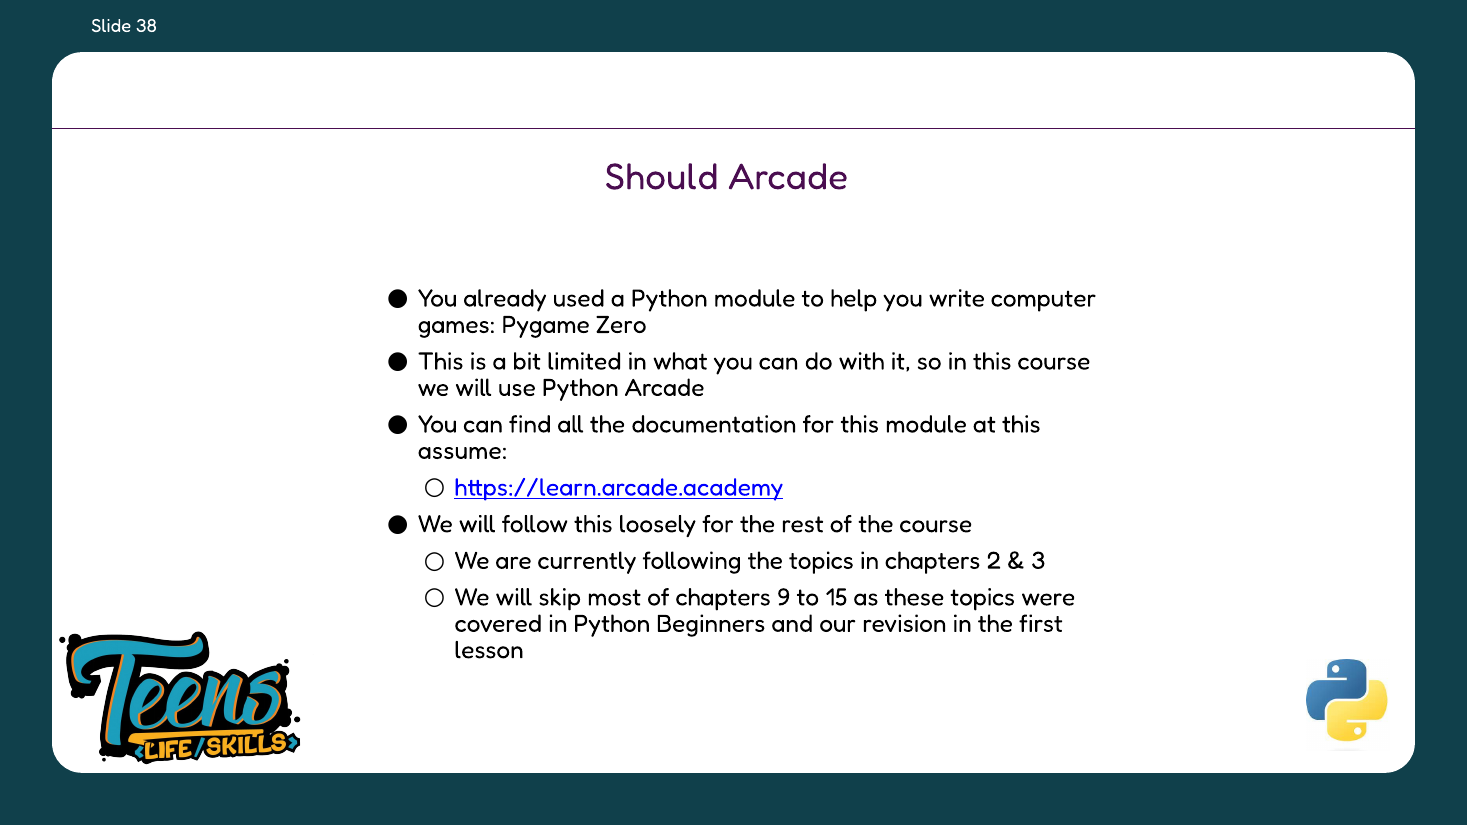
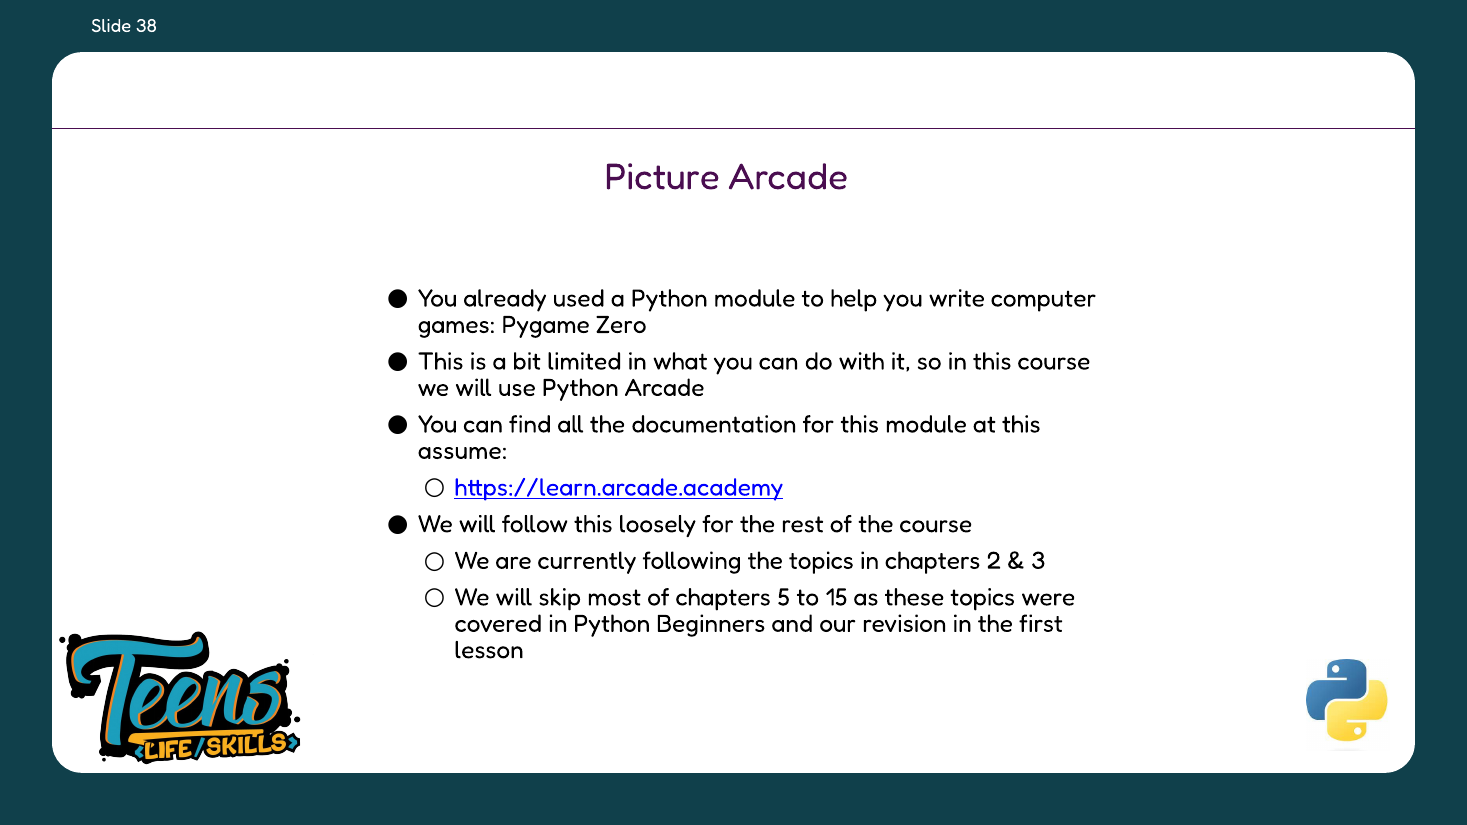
Should: Should -> Picture (662, 177)
9: 9 -> 5 (784, 597)
